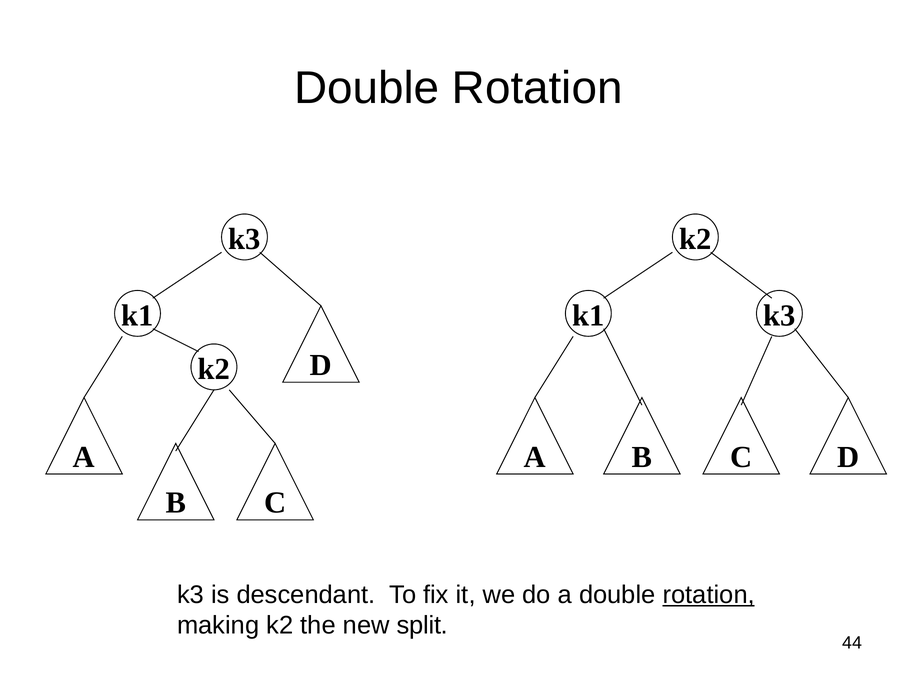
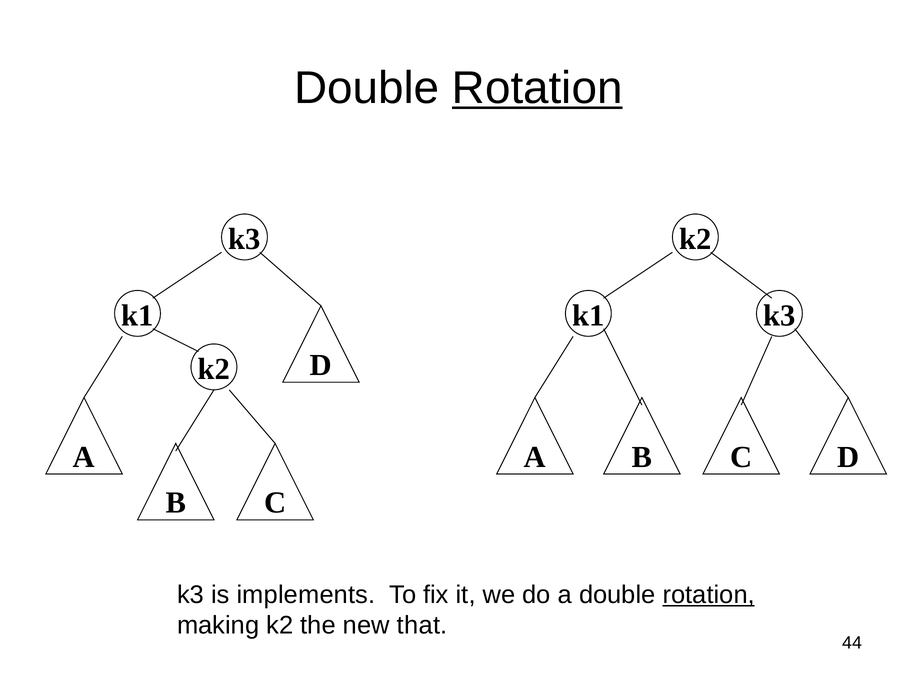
Rotation underline: none -> present (537, 88)
descendant: descendant -> implements (306, 595)
split: split -> that (422, 625)
